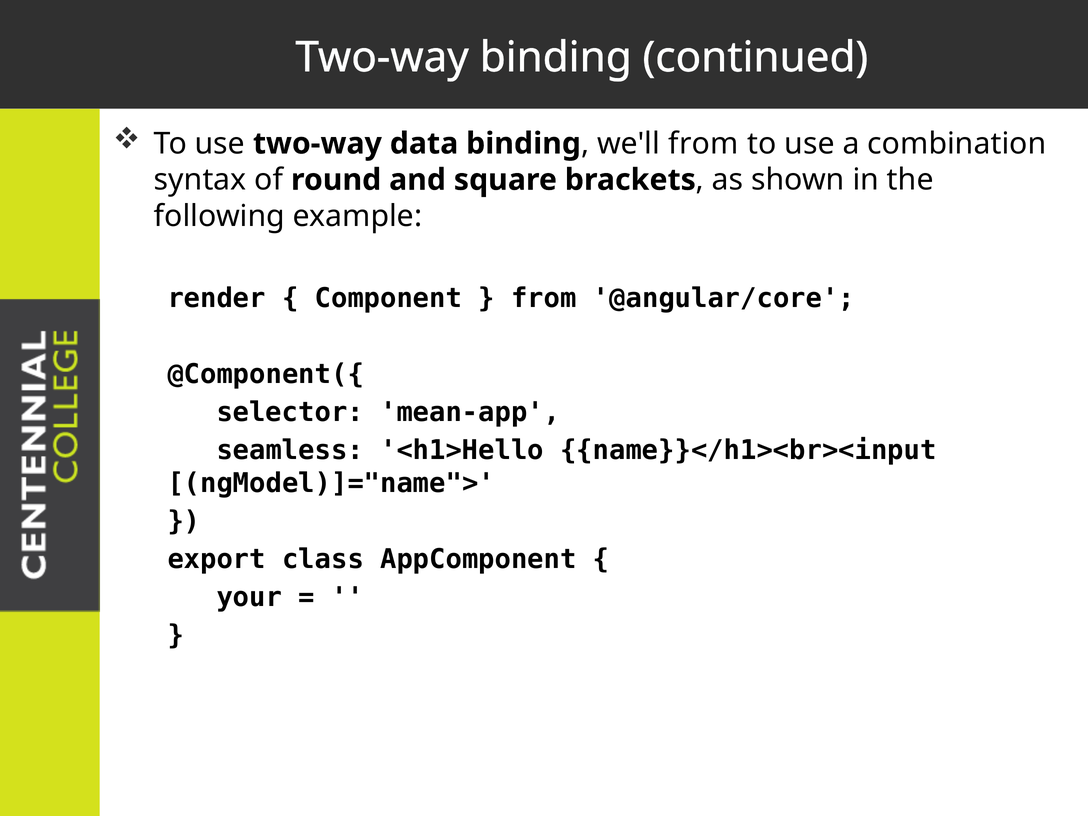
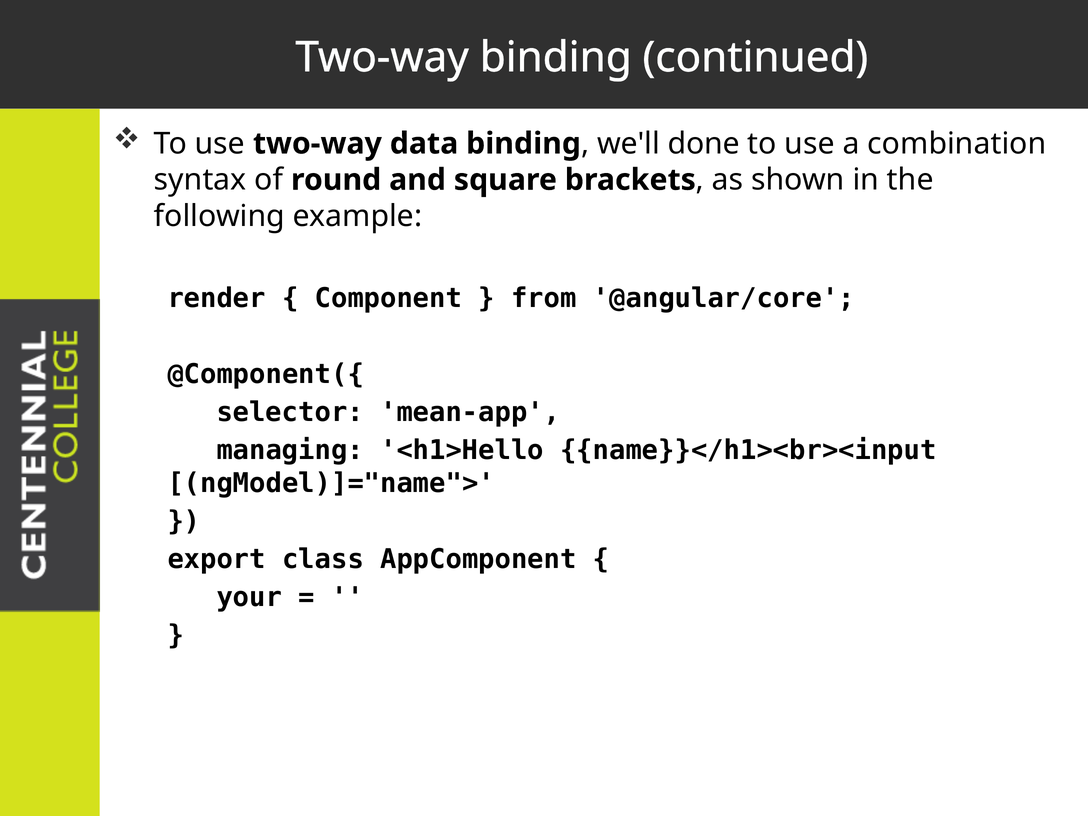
we'll from: from -> done (704, 144)
seamless: seamless -> managing (290, 450)
